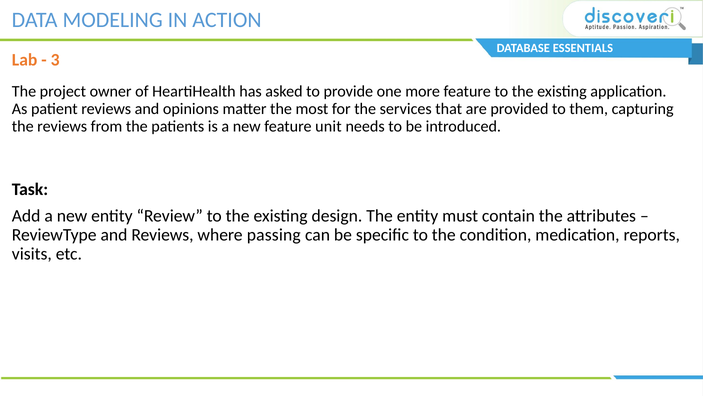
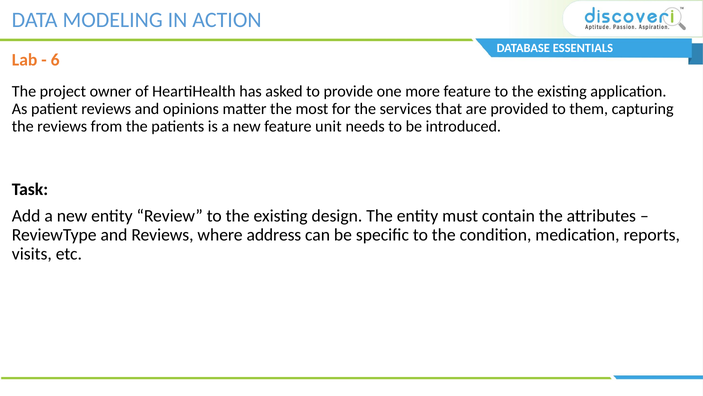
3: 3 -> 6 (55, 60)
passing: passing -> address (274, 235)
